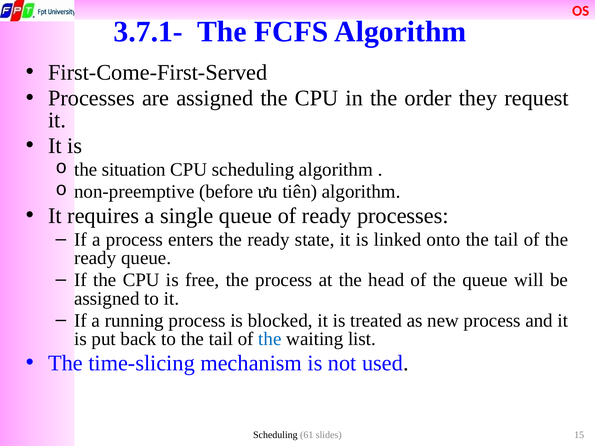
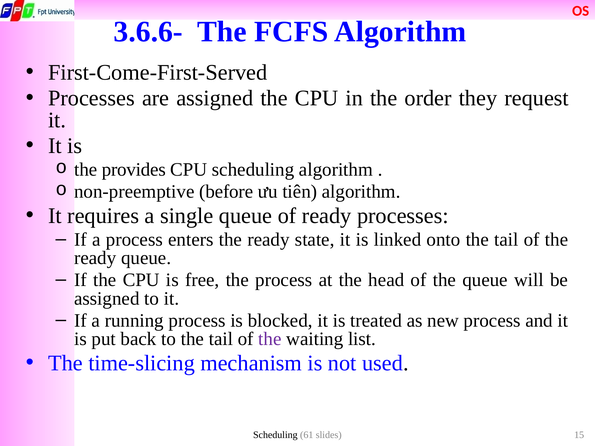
3.7.1-: 3.7.1- -> 3.6.6- (148, 32)
situation: situation -> provides (134, 170)
the colour: blue -> purple (270, 339)
